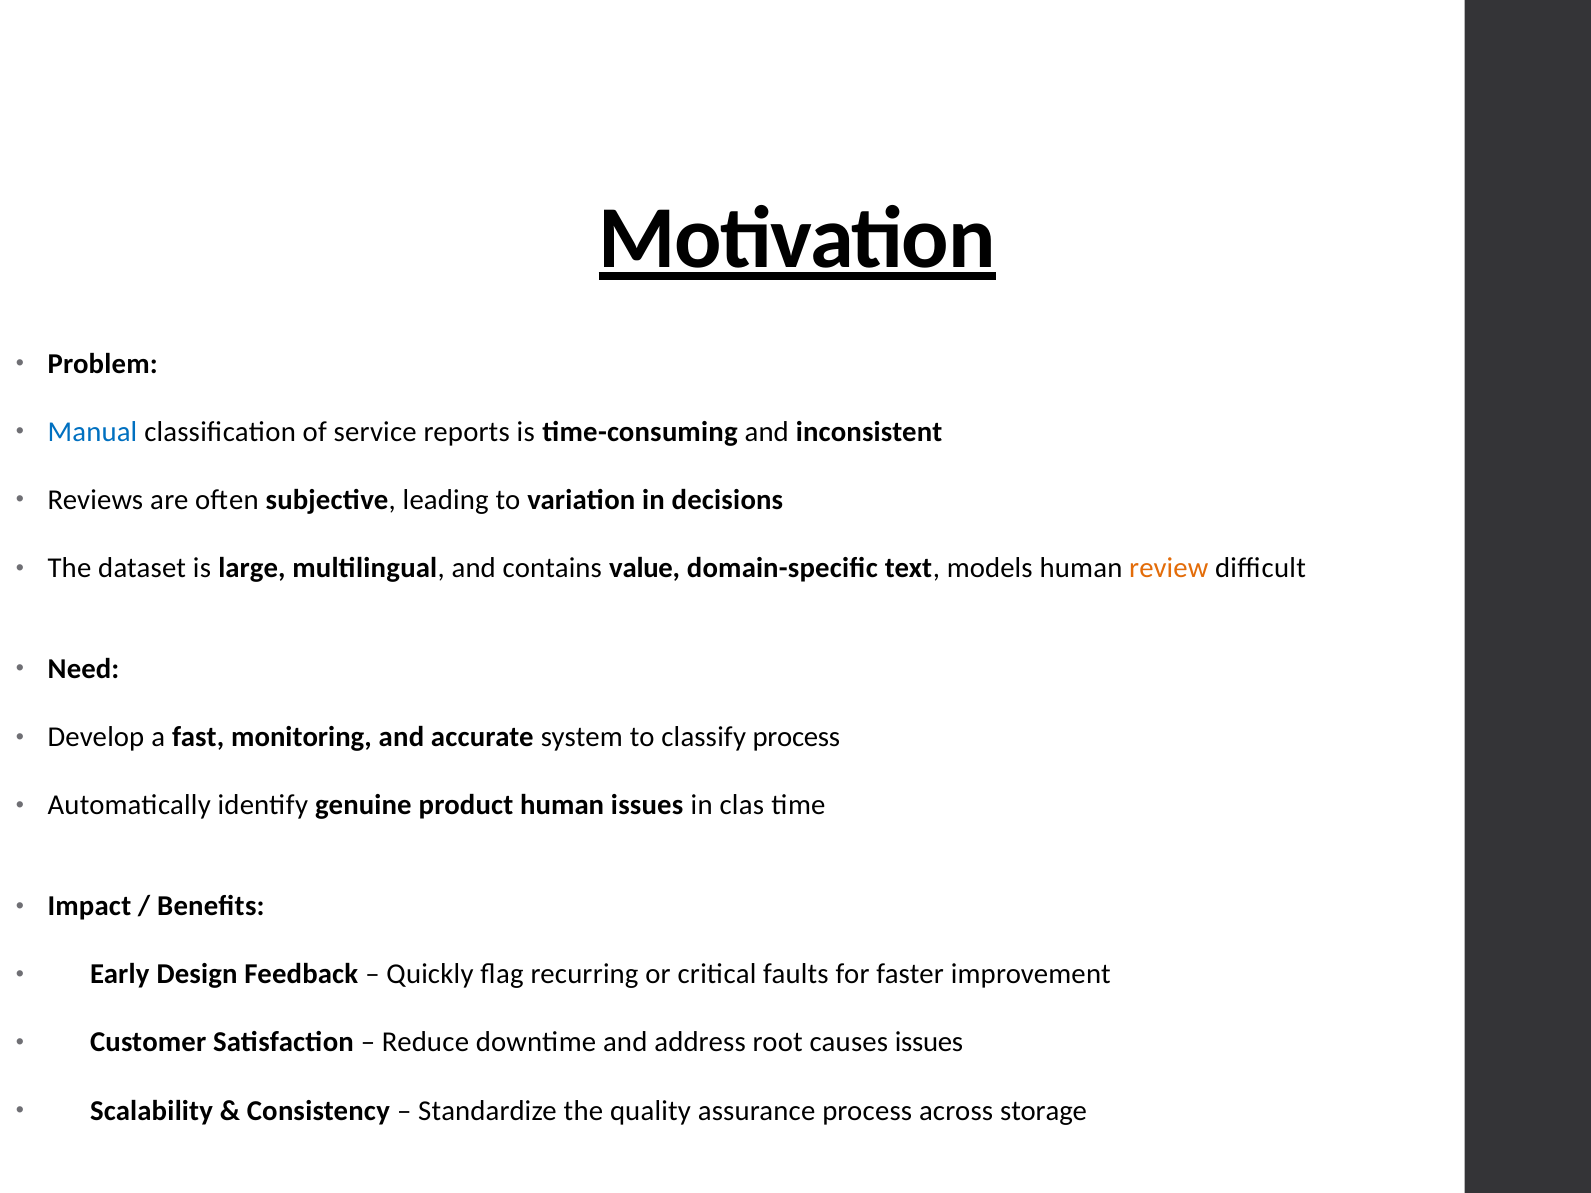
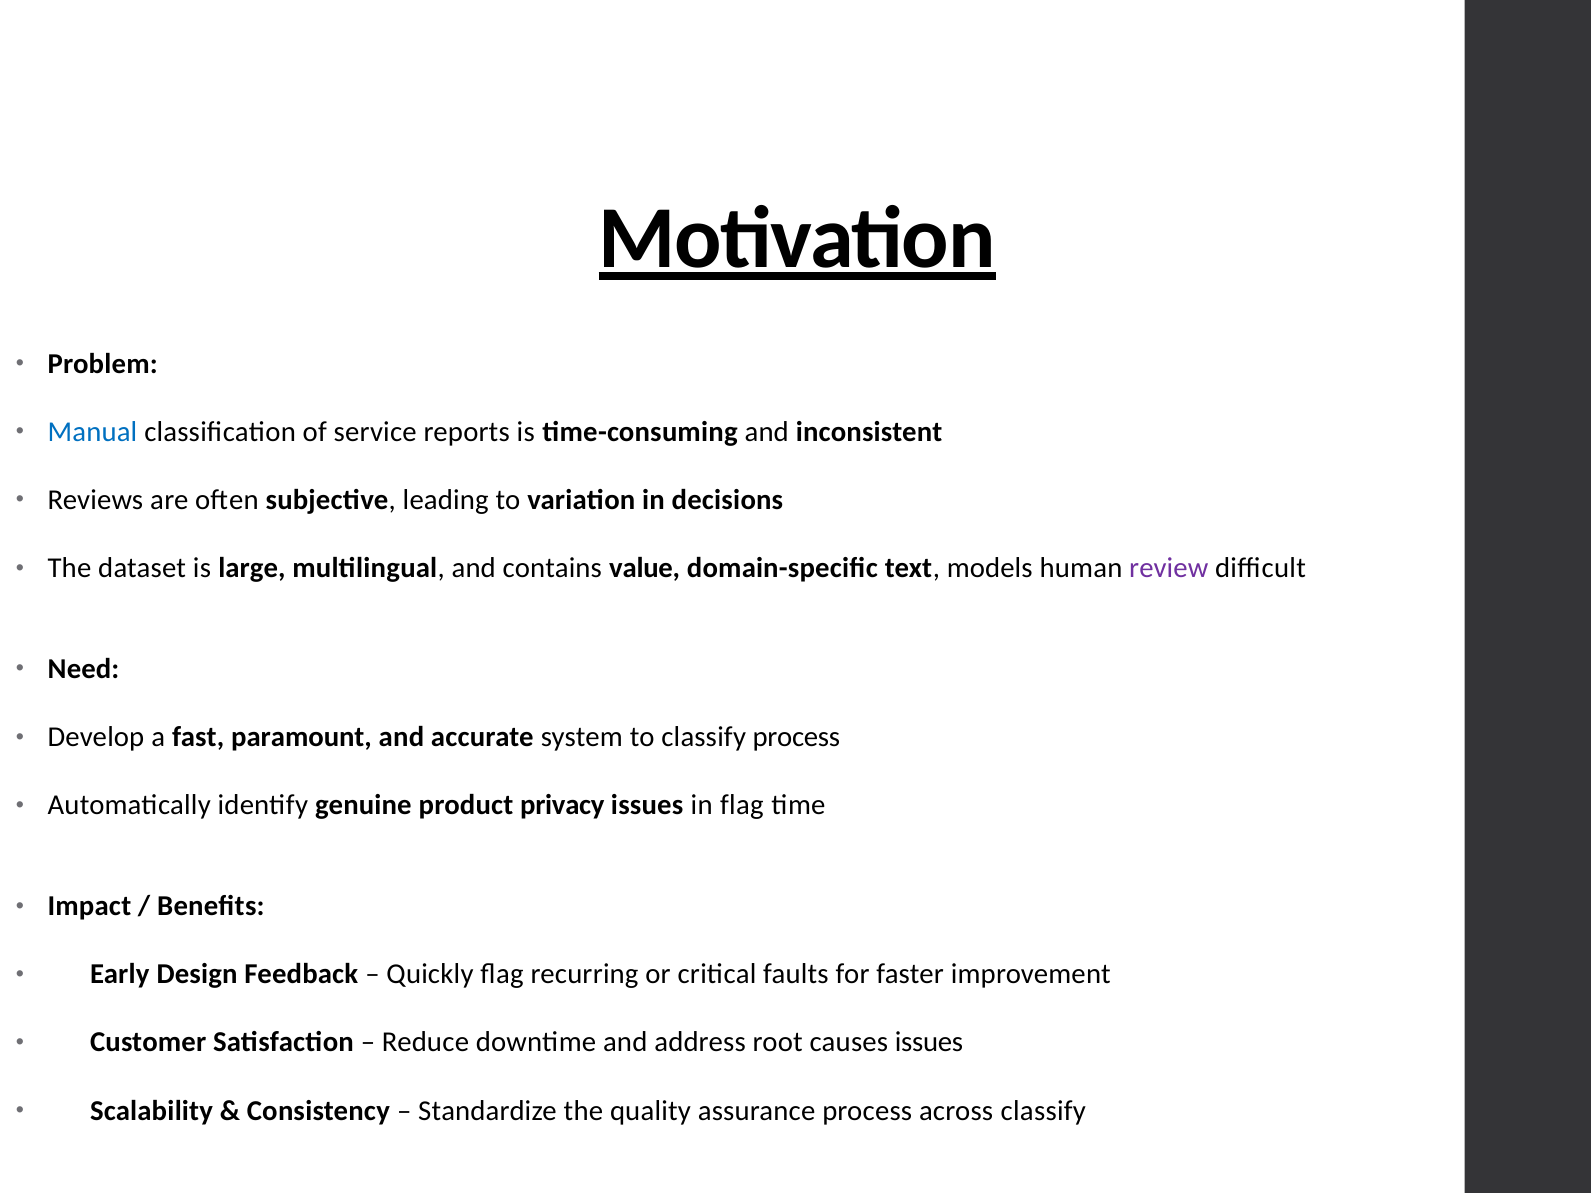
review colour: orange -> purple (1169, 568)
monitoring: monitoring -> paramount (302, 737)
product human: human -> privacy (562, 805)
in clas: clas -> flag (742, 805)
across storage: storage -> classify (1043, 1111)
